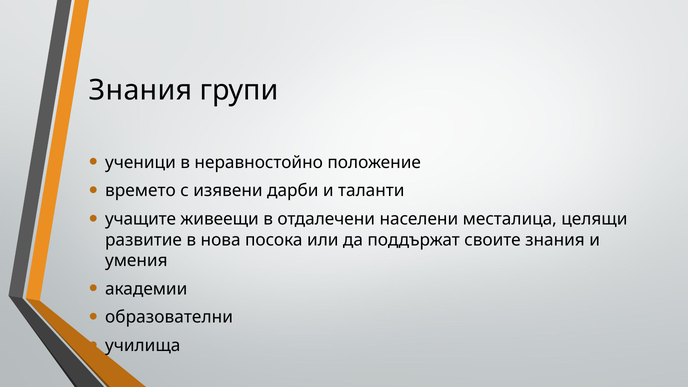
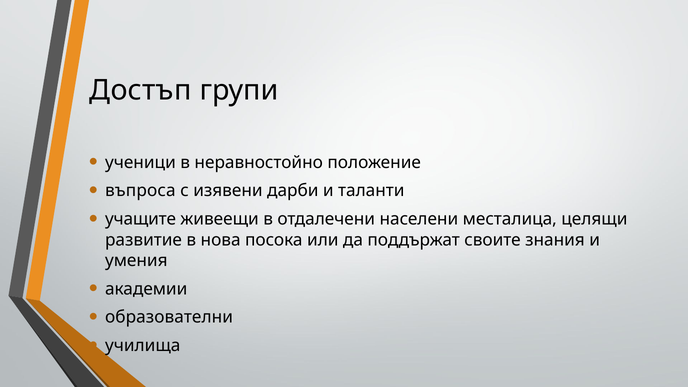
Знания: Знания -> Достъп (140, 90)
времето: времето -> въпроса (140, 191)
